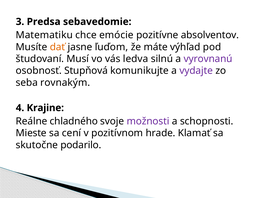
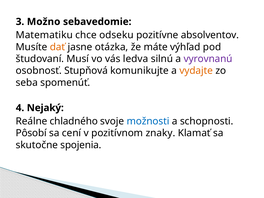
Predsa: Predsa -> Možno (44, 22)
emócie: emócie -> odseku (116, 35)
ľuďom: ľuďom -> otázka (112, 47)
vydajte colour: purple -> orange (196, 71)
rovnakým: rovnakým -> spomenúť (65, 83)
Krajine: Krajine -> Nejaký (45, 108)
možnosti colour: purple -> blue (148, 121)
Mieste: Mieste -> Pôsobí (31, 133)
hrade: hrade -> znaky (160, 133)
podarilo: podarilo -> spojenia (81, 145)
